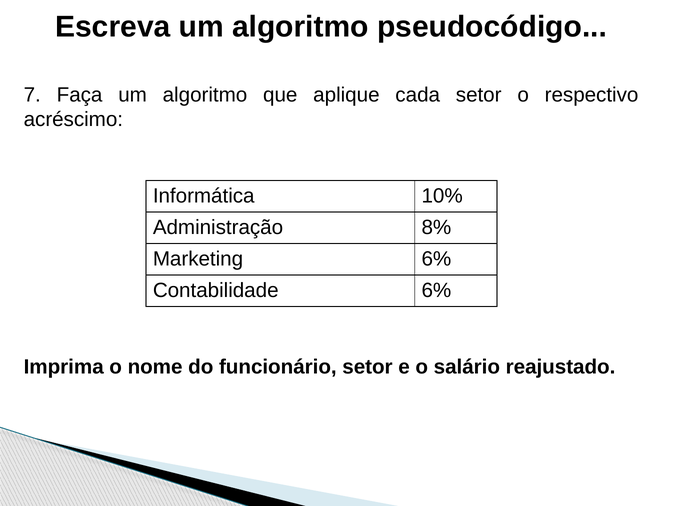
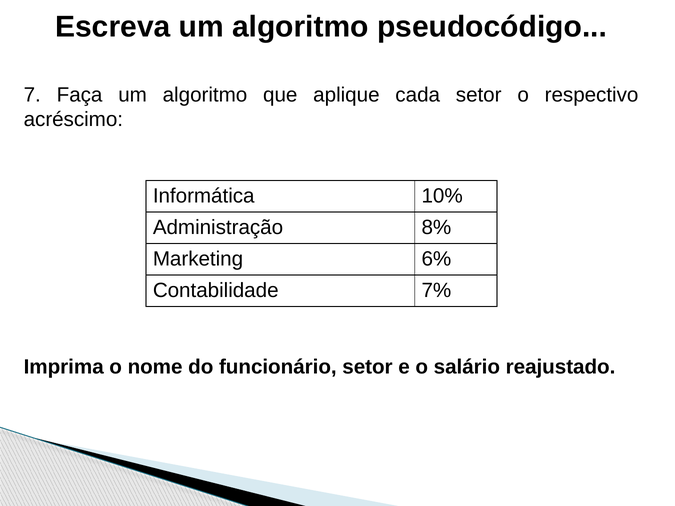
Contabilidade 6%: 6% -> 7% (436, 290)
